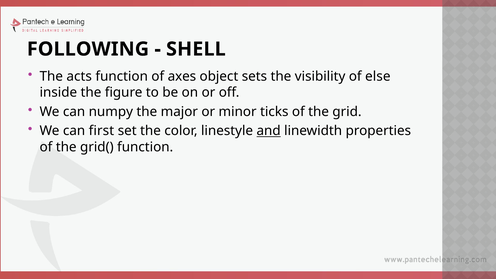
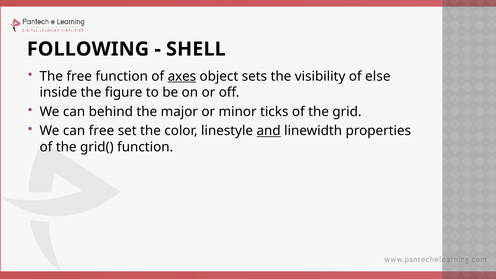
The acts: acts -> free (79, 76)
axes underline: none -> present (182, 76)
numpy: numpy -> behind (111, 112)
can first: first -> free (101, 131)
